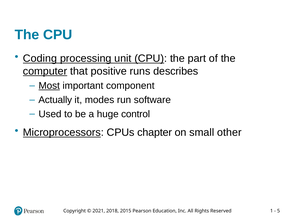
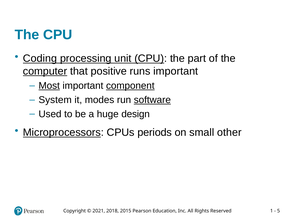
runs describes: describes -> important (176, 71)
component underline: none -> present (130, 86)
Actually: Actually -> System (55, 100)
software underline: none -> present (152, 100)
control: control -> design (136, 114)
chapter: chapter -> periods (155, 133)
